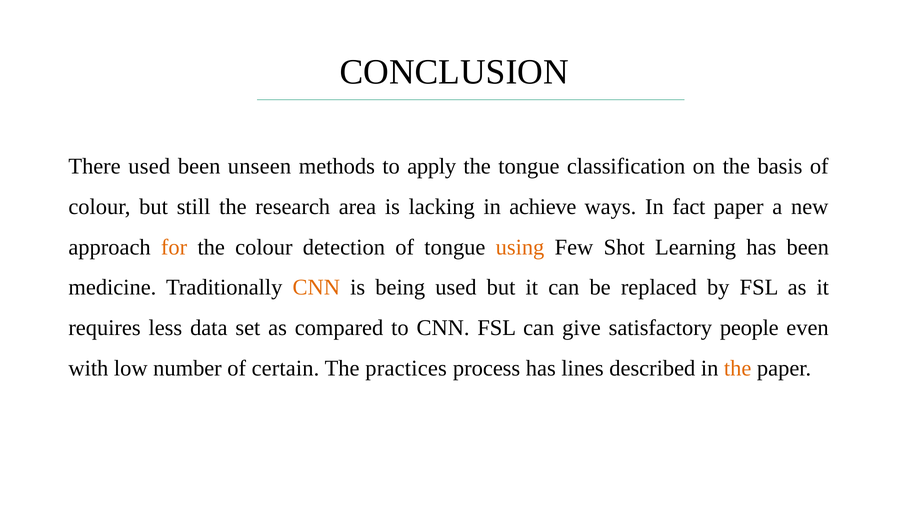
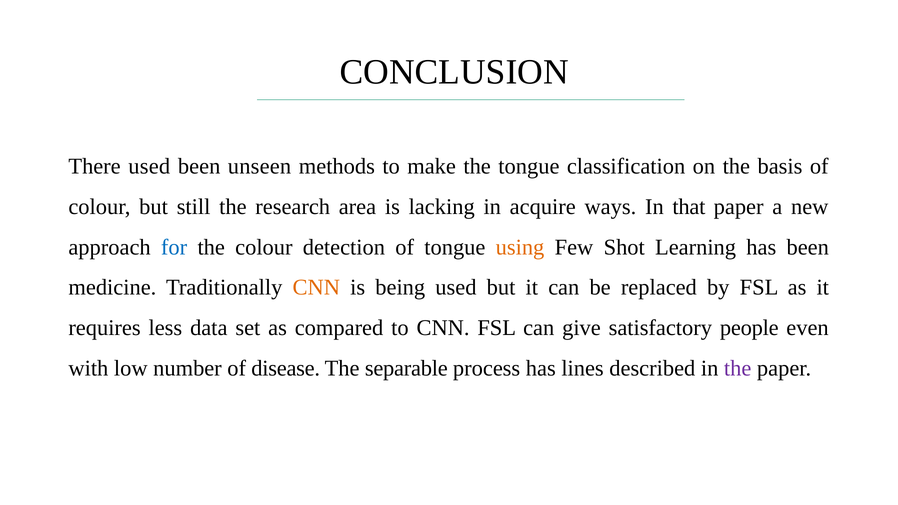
apply: apply -> make (432, 166)
achieve: achieve -> acquire (543, 207)
fact: fact -> that (689, 207)
for colour: orange -> blue (174, 247)
certain: certain -> disease (286, 368)
practices: practices -> separable (406, 368)
the colour: orange -> purple (738, 368)
